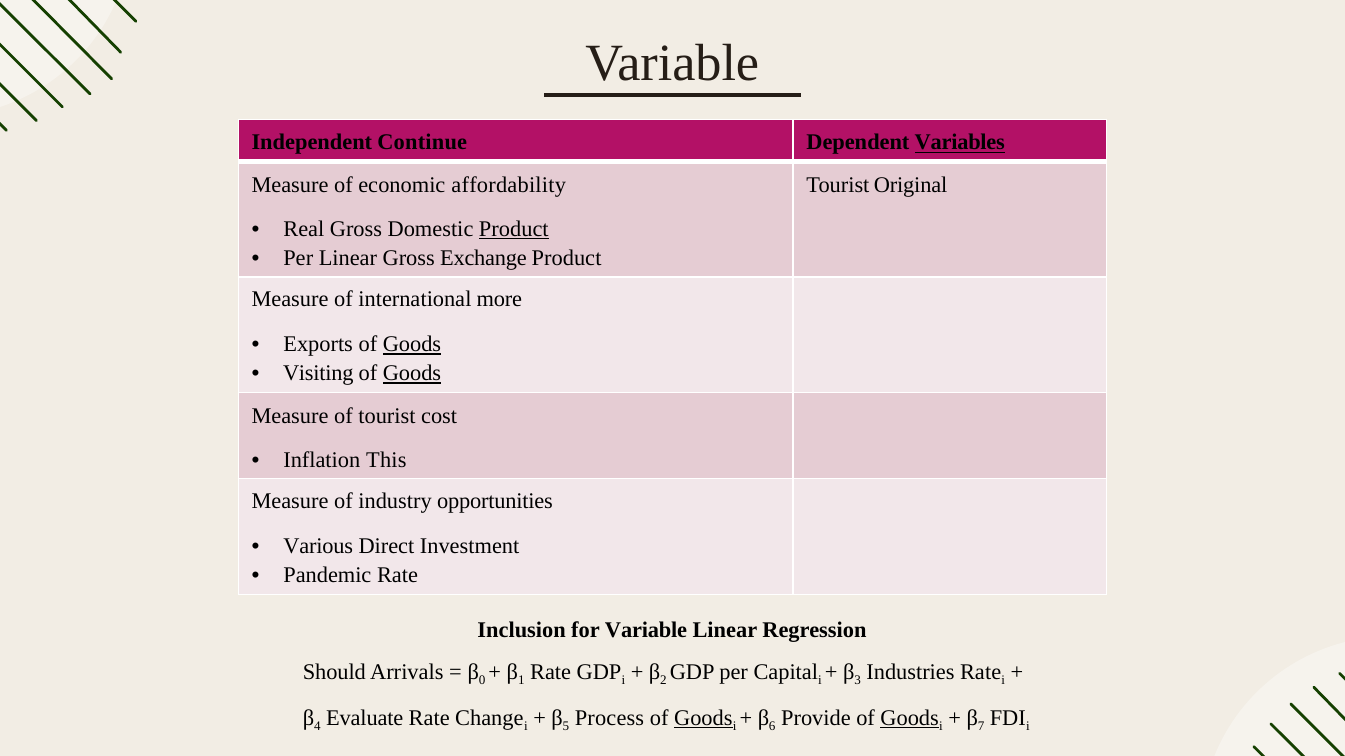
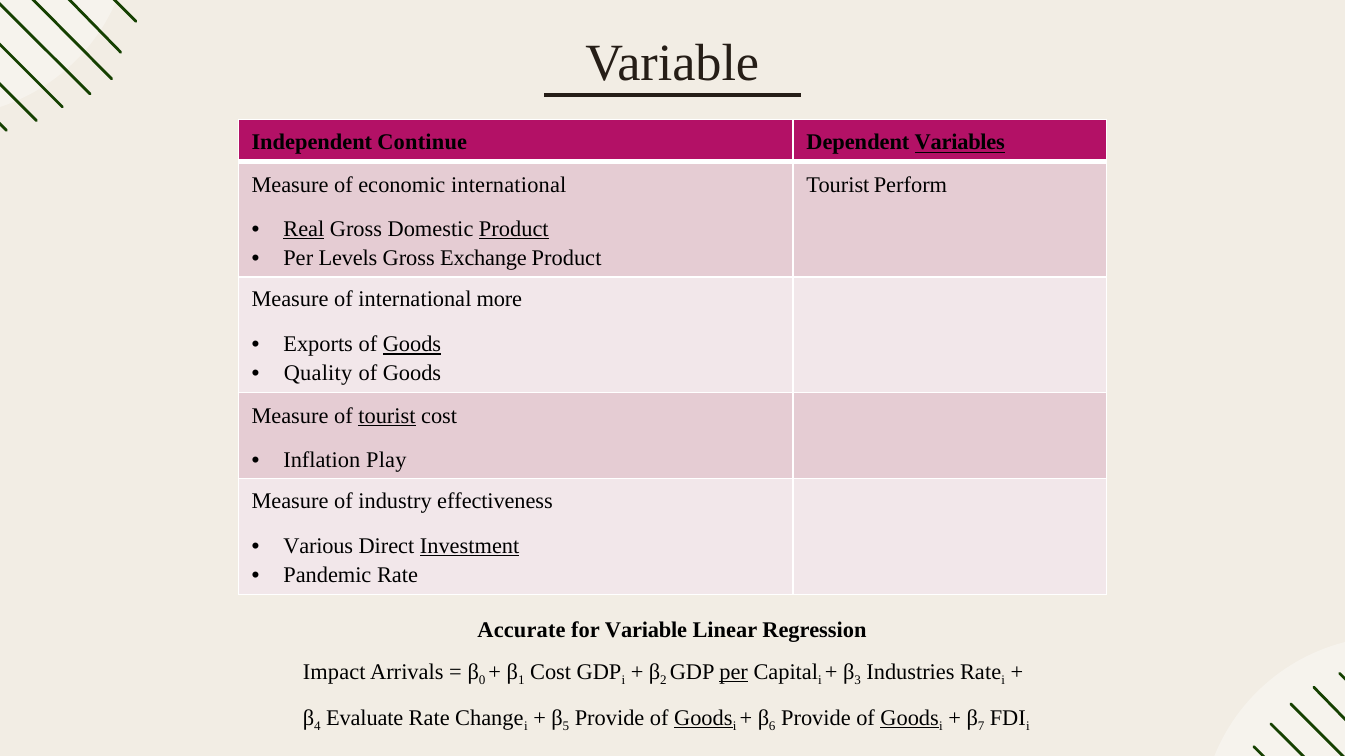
economic affordability: affordability -> international (509, 185)
Original: Original -> Perform (910, 185)
Real underline: none -> present (304, 229)
Per Linear: Linear -> Levels (348, 258)
Visiting: Visiting -> Quality (318, 374)
Goods underline: present -> none (412, 374)
tourist underline: none -> present (387, 416)
This: This -> Play (386, 460)
opportunities: opportunities -> effectiveness (495, 502)
Investment underline: none -> present (470, 547)
Inclusion: Inclusion -> Accurate (522, 630)
Should: Should -> Impact (334, 672)
Rate: Rate -> Cost (551, 672)
per underline: none -> present (734, 672)
Process: Process -> Provide (610, 718)
